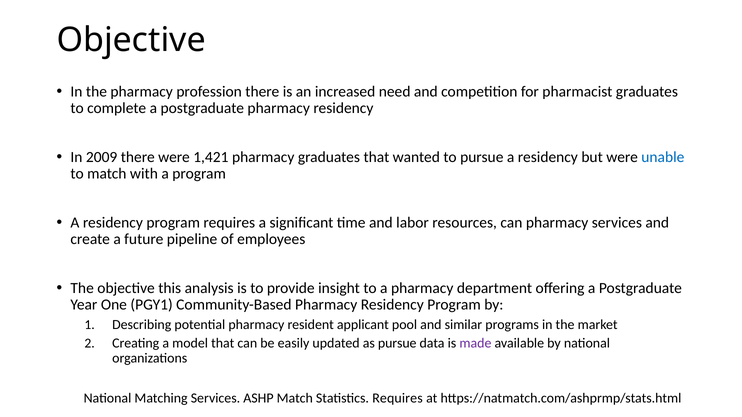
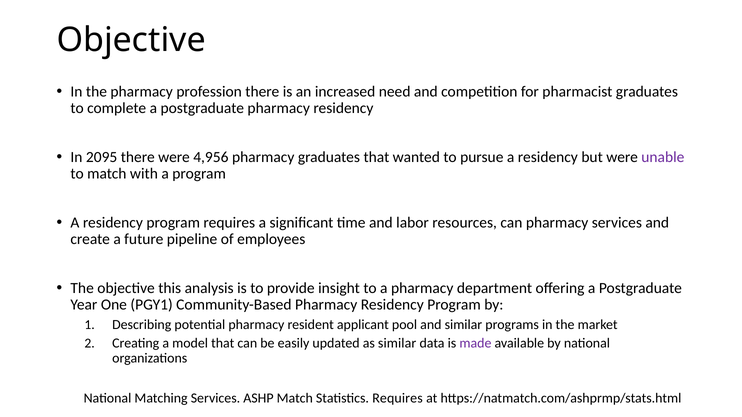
2009: 2009 -> 2095 (102, 157)
1,421: 1,421 -> 4,956 (211, 157)
unable colour: blue -> purple (663, 157)
as pursue: pursue -> similar (397, 344)
